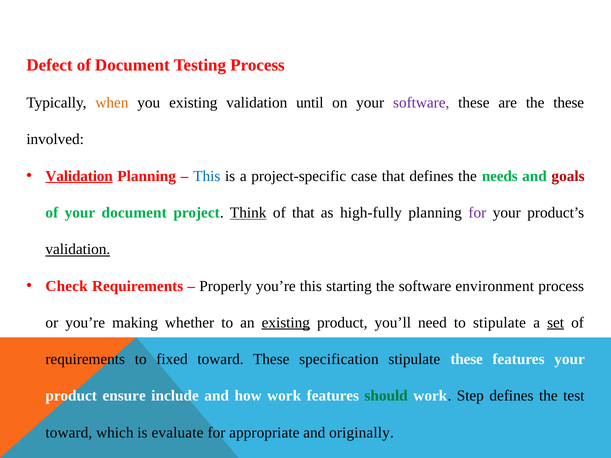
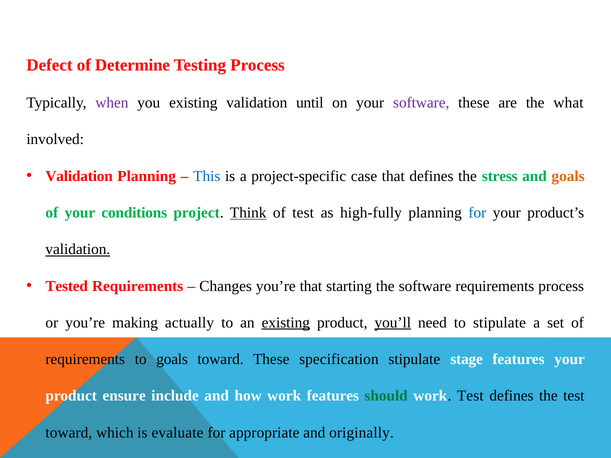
of Document: Document -> Determine (132, 65)
when colour: orange -> purple (112, 103)
the these: these -> what (569, 103)
Validation underline: present -> none (79, 176)
needs: needs -> stress (500, 176)
goals colour: red -> orange (568, 176)
your document: document -> conditions (134, 213)
of that: that -> test (303, 213)
for colour: purple -> blue (477, 213)
Check: Check -> Tested (67, 286)
Properly: Properly -> Changes (226, 286)
you’re this: this -> that (311, 286)
software environment: environment -> requirements (495, 286)
whether: whether -> actually (190, 323)
you’ll underline: none -> present (393, 323)
set underline: present -> none (556, 323)
to fixed: fixed -> goals (172, 359)
stipulate these: these -> stage (467, 359)
work Step: Step -> Test (470, 396)
